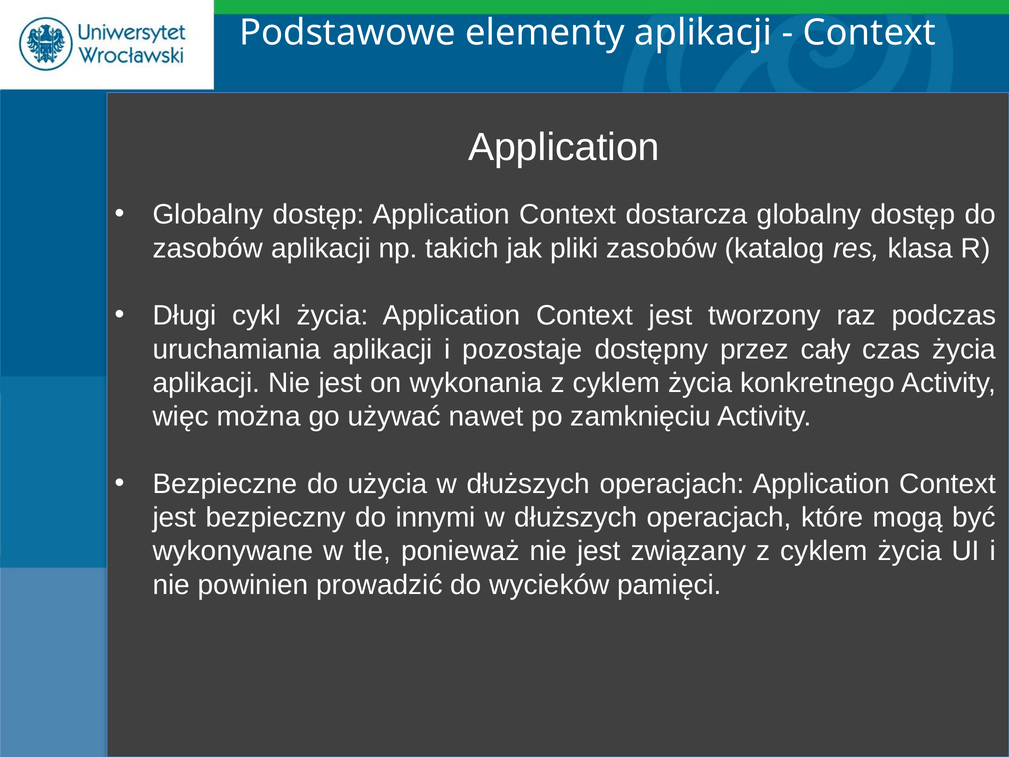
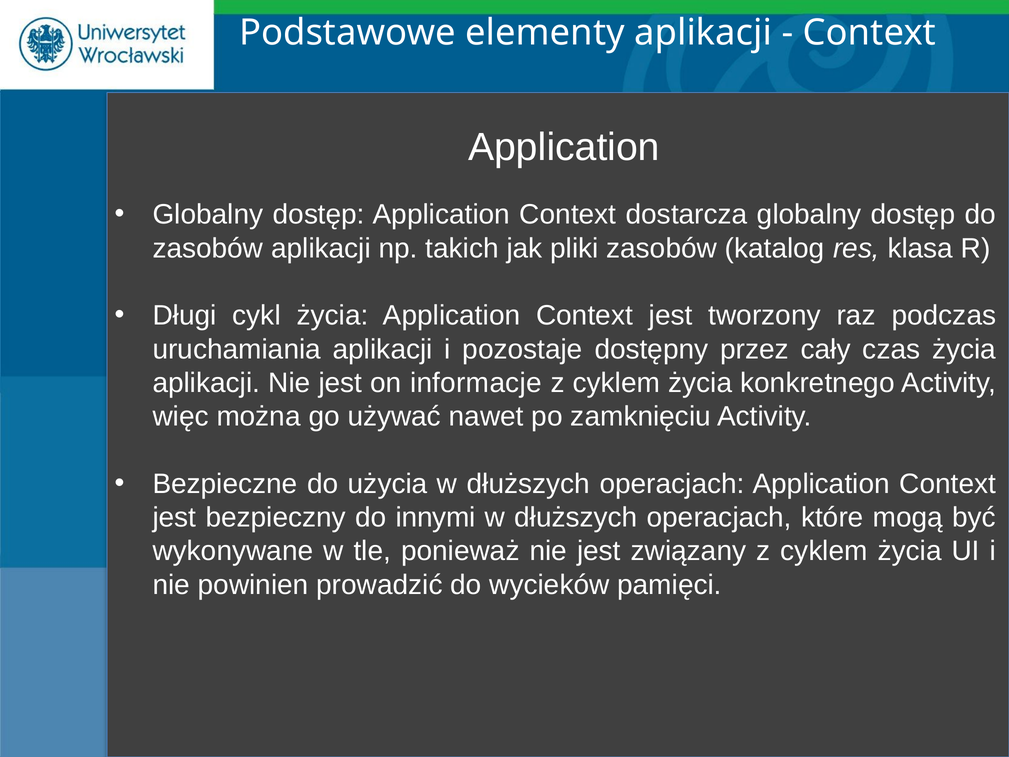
wykonania: wykonania -> informacje (476, 383)
